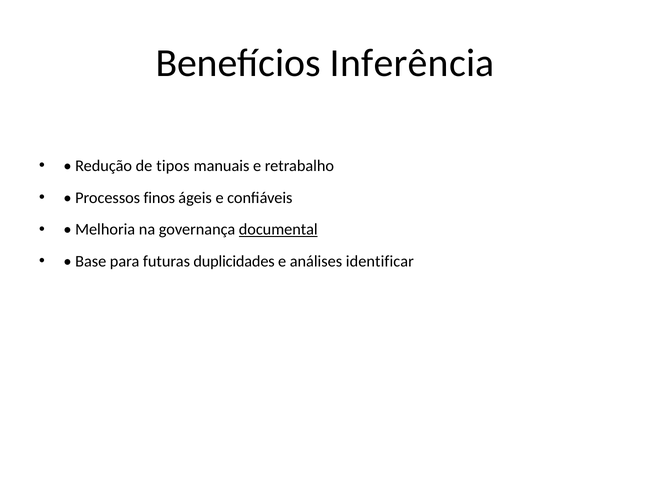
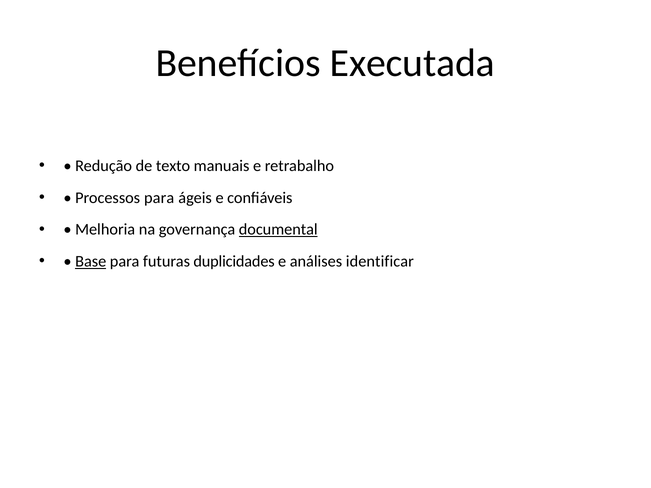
Inferência: Inferência -> Executada (412, 63)
tipos: tipos -> texto (173, 166)
Processos finos: finos -> para (159, 198)
Base underline: none -> present (91, 262)
